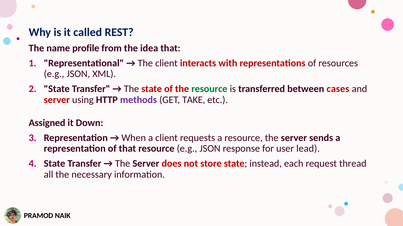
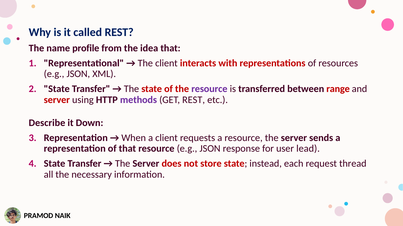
resource colour: green -> purple (209, 89)
cases: cases -> range (338, 89)
GET TAKE: TAKE -> REST (194, 100)
Assigned: Assigned -> Describe (47, 123)
